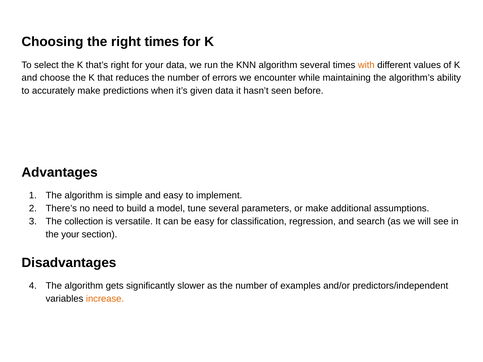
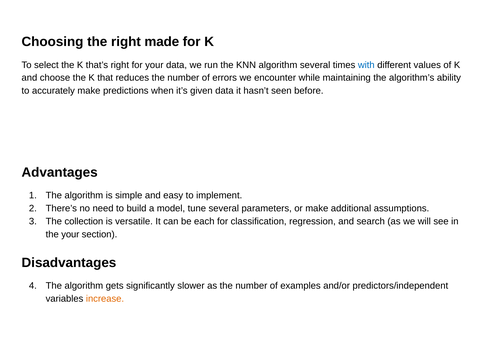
right times: times -> made (162, 42)
with colour: orange -> blue (366, 65)
be easy: easy -> each (204, 222)
